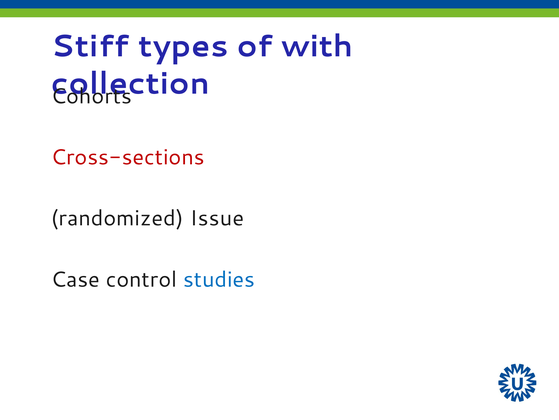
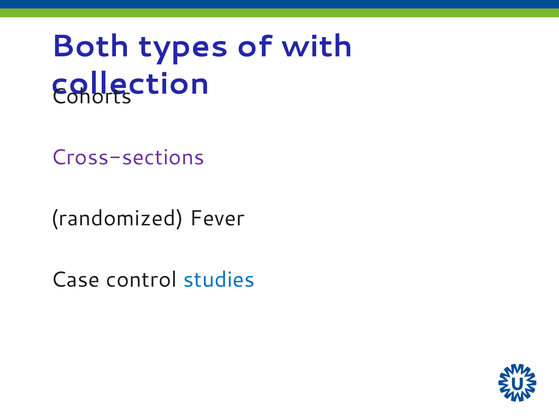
Stiff: Stiff -> Both (90, 46)
Cross-sections colour: red -> purple (128, 157)
Issue: Issue -> Fever (217, 218)
